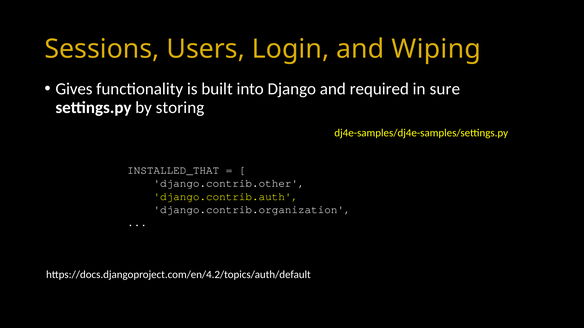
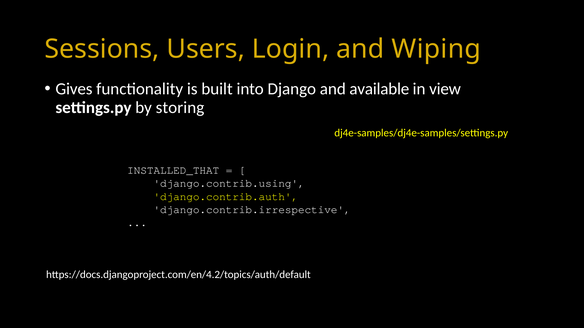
required: required -> available (379, 89)
sure: sure -> view (445, 89)
django.contrib.other: django.contrib.other -> django.contrib.using (229, 184)
django.contrib.organization: django.contrib.organization -> django.contrib.irrespective (252, 210)
